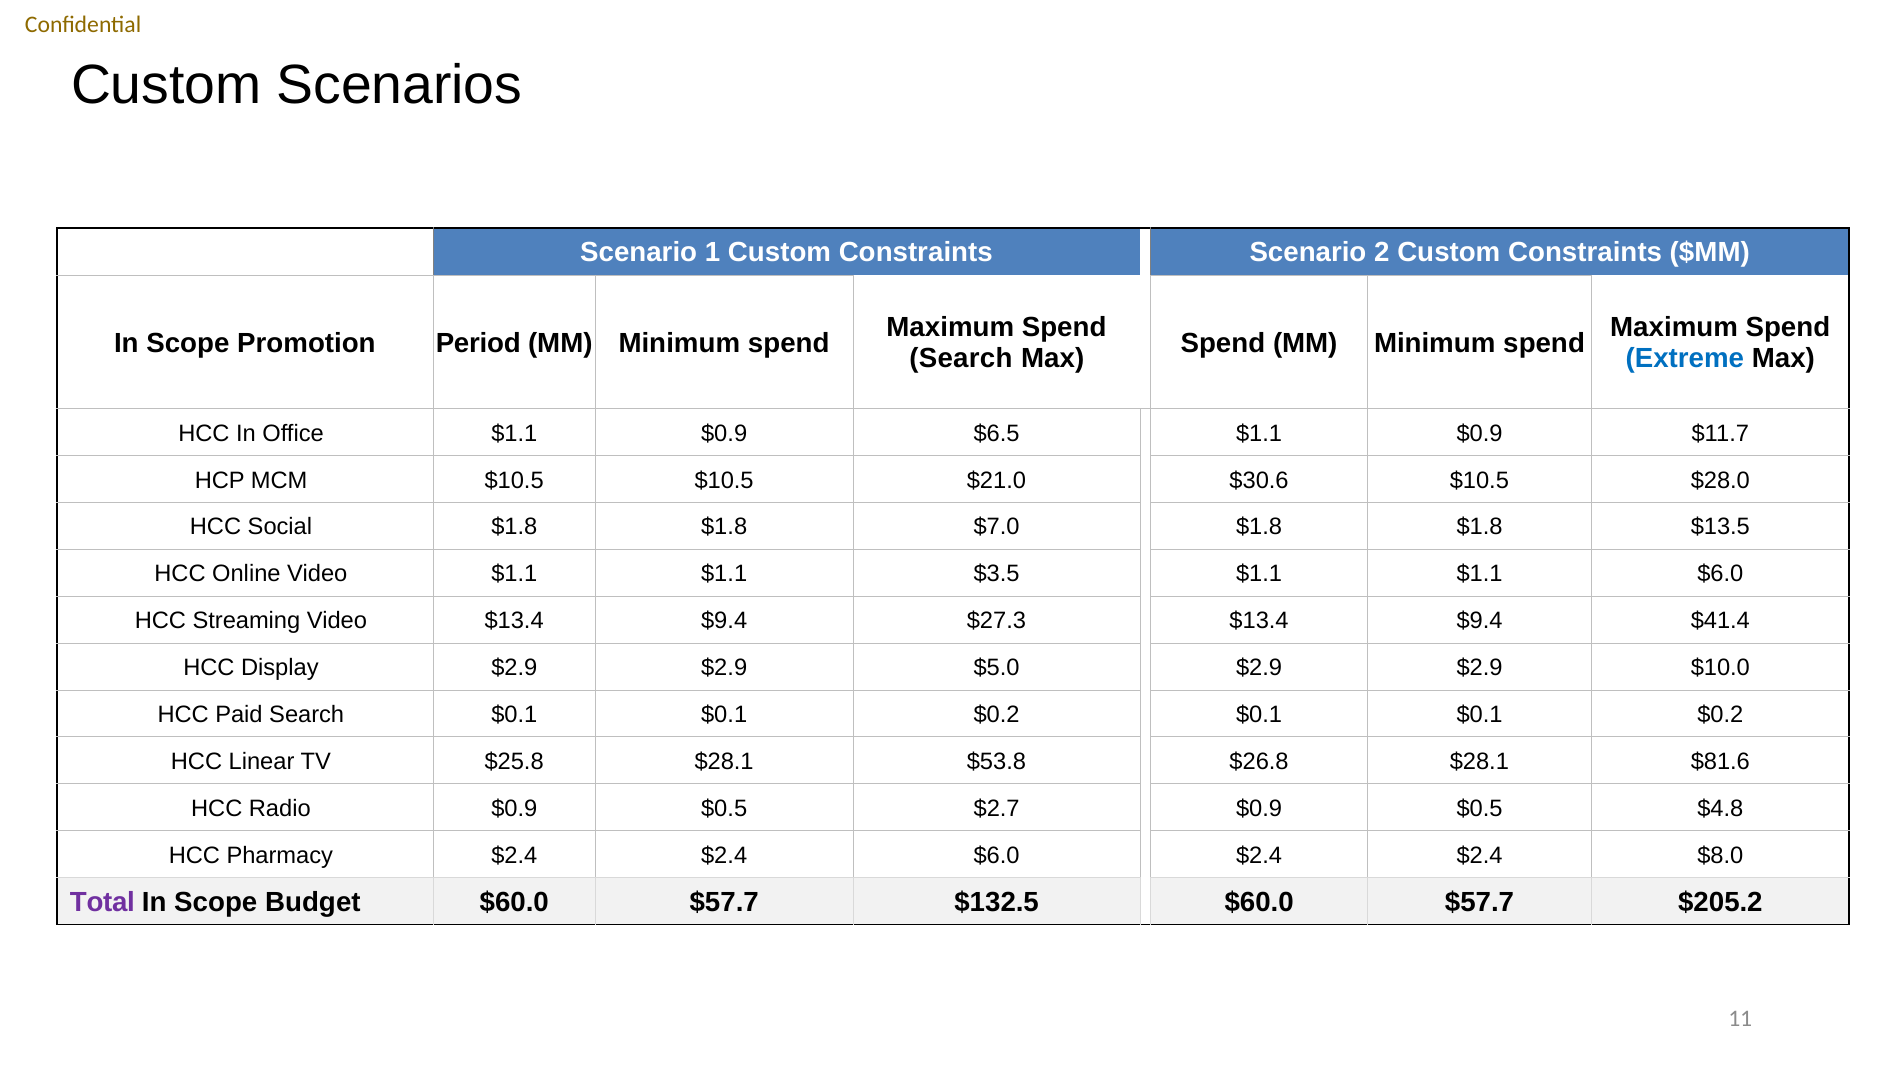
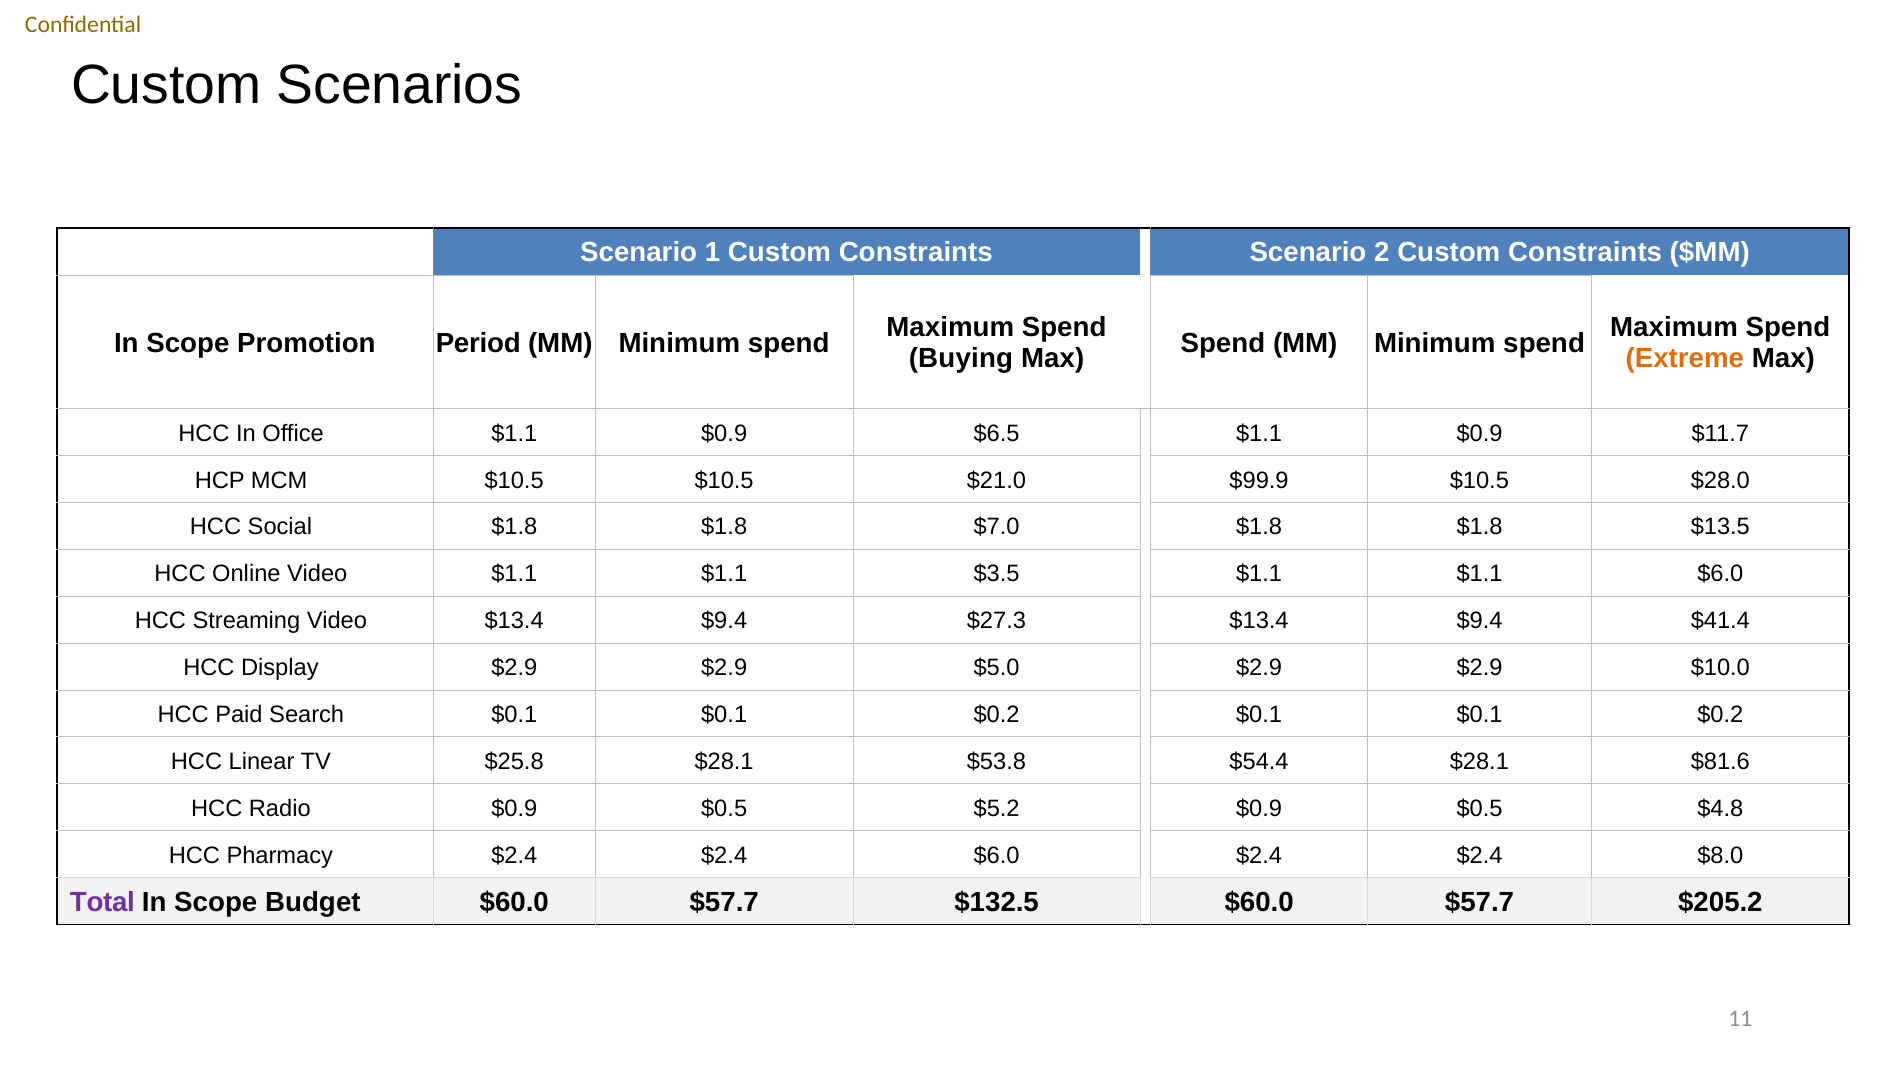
Search: Search -> Buying (961, 359)
Extreme colour: blue -> orange (1685, 359)
$30.6: $30.6 -> $99.9 (1259, 480)
$26.8: $26.8 -> $54.4 (1259, 762)
$2.7: $2.7 -> $5.2 (997, 808)
